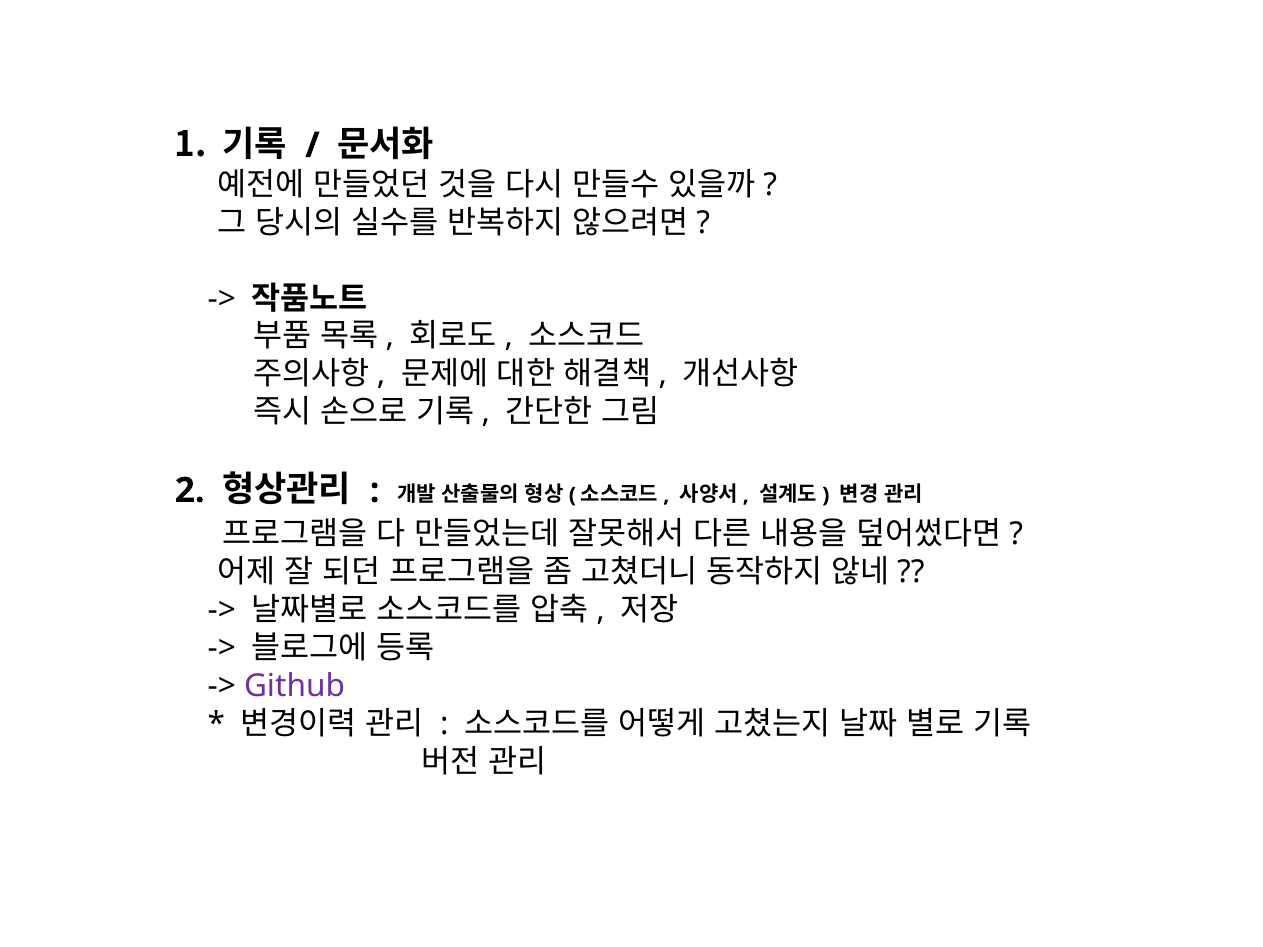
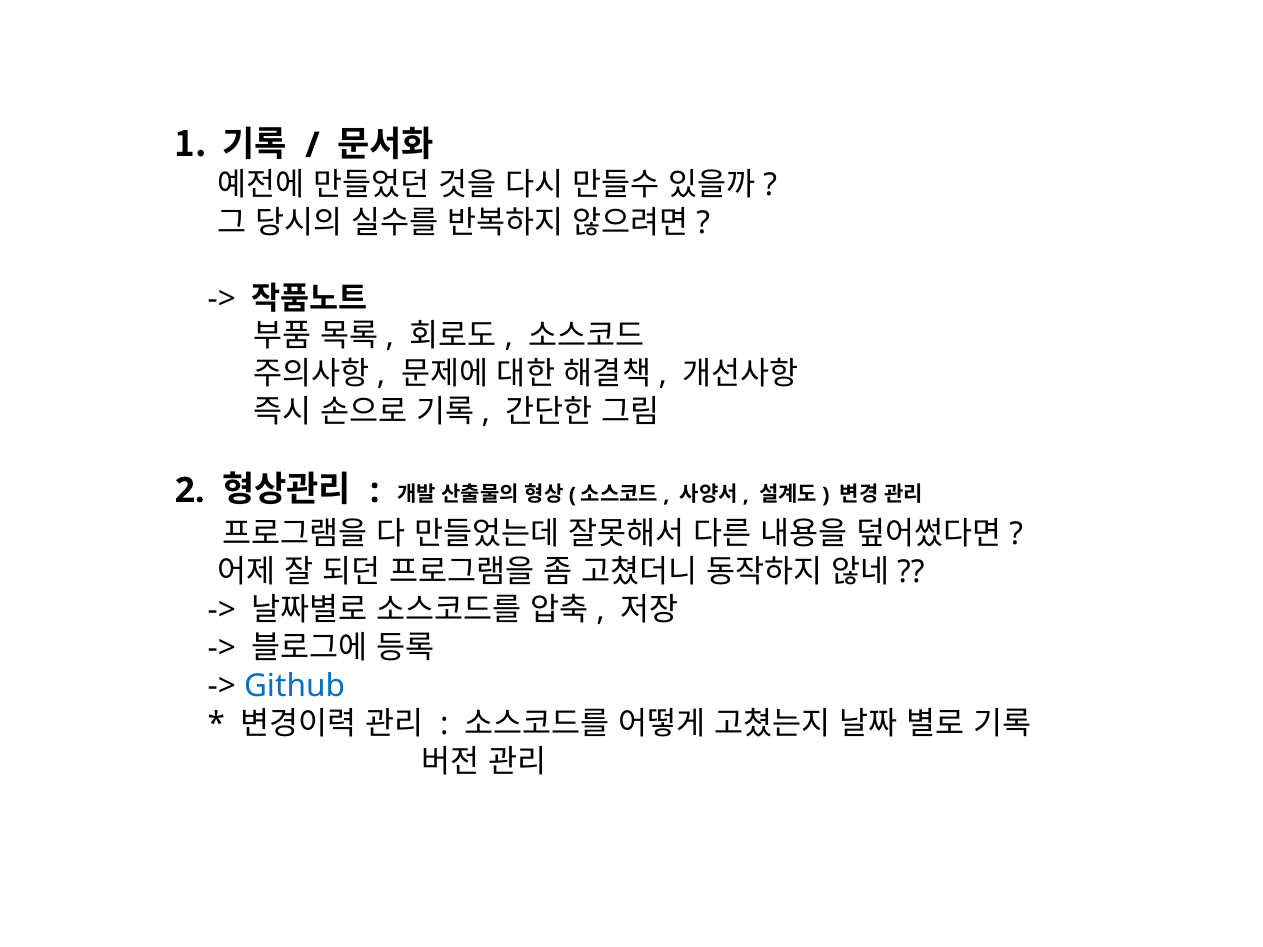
Github colour: purple -> blue (294, 686)
